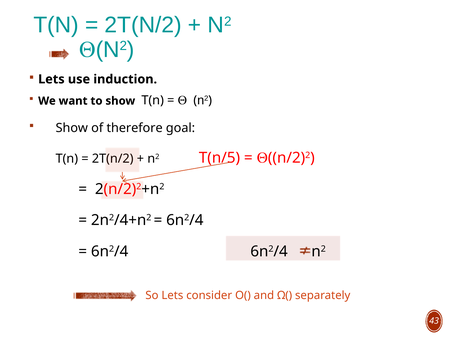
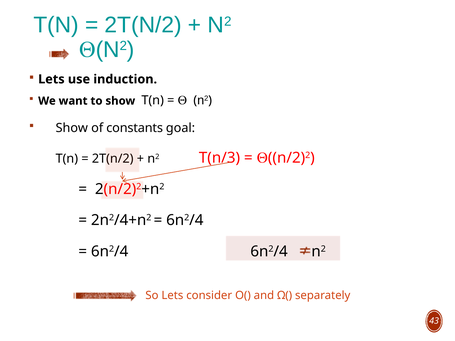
therefore: therefore -> constants (135, 128)
T(n/5: T(n/5 -> T(n/3 (219, 158)
